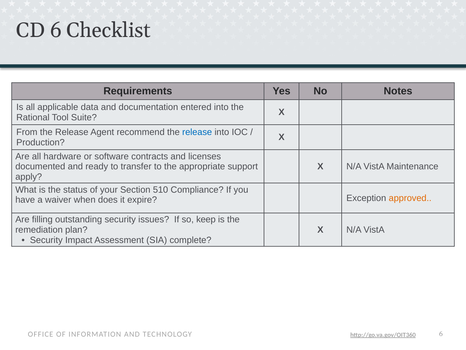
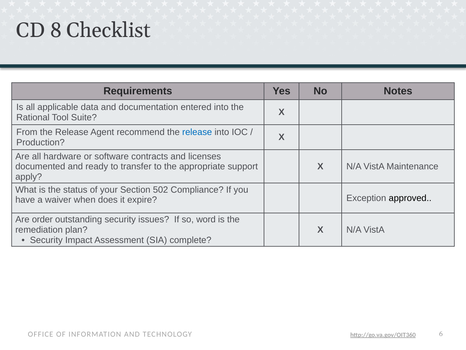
CD 6: 6 -> 8 (56, 30)
510: 510 -> 502 (161, 189)
approved colour: orange -> black (410, 198)
filling: filling -> order (42, 219)
keep: keep -> word (206, 219)
